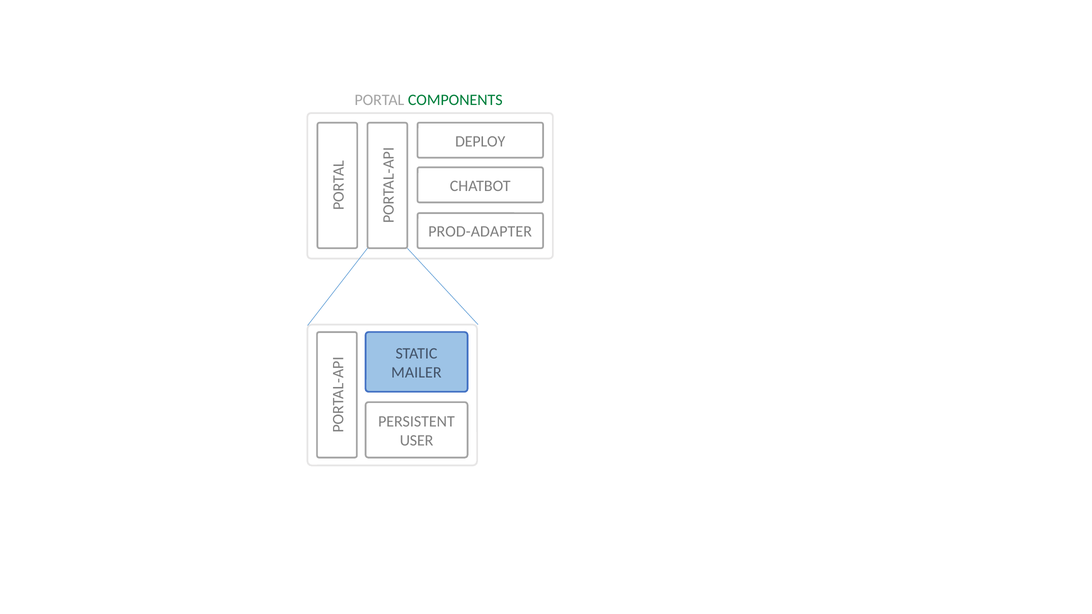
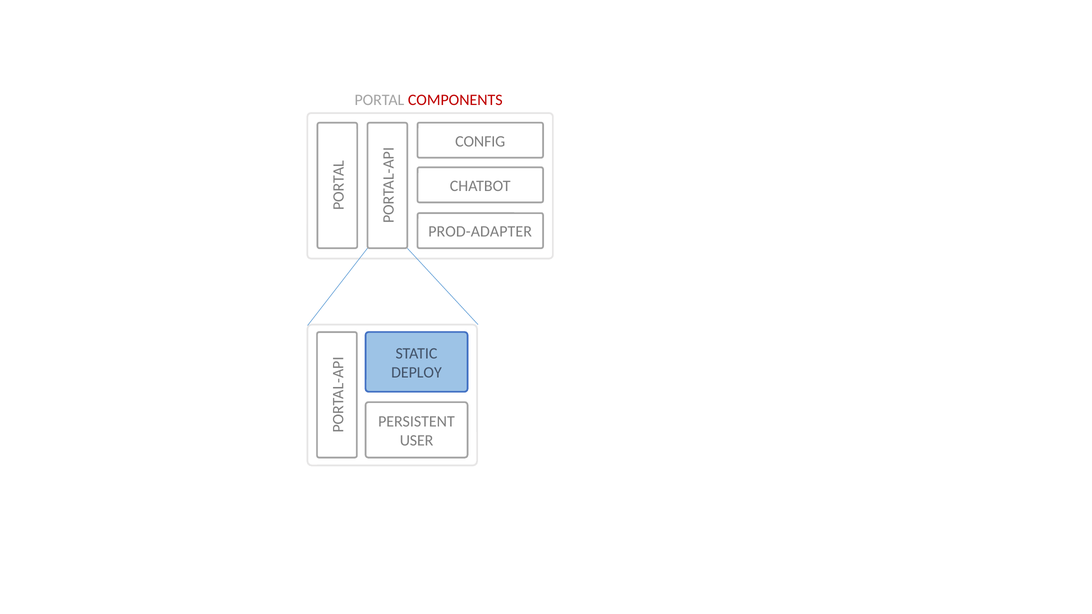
COMPONENTS colour: green -> red (455, 100)
DEPLOY: DEPLOY -> CONFIG (480, 141)
MAILER: MAILER -> DEPLOY (416, 373)
